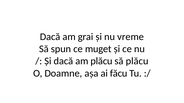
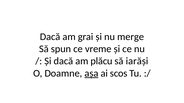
vreme: vreme -> merge (131, 37)
muget: muget -> vreme (98, 49)
să plăcu: plăcu -> iarăși (137, 61)
așa underline: none -> present (91, 74)
făcu: făcu -> scos (119, 74)
